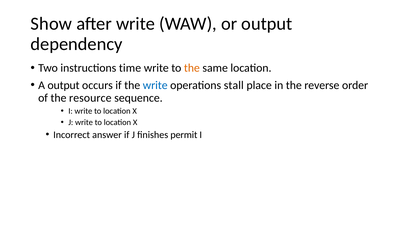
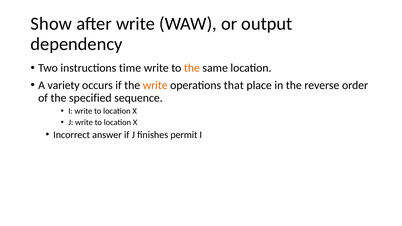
A output: output -> variety (64, 85)
write colour: blue -> orange (155, 85)
stall: stall -> that (234, 85)
resource: resource -> specified (90, 98)
